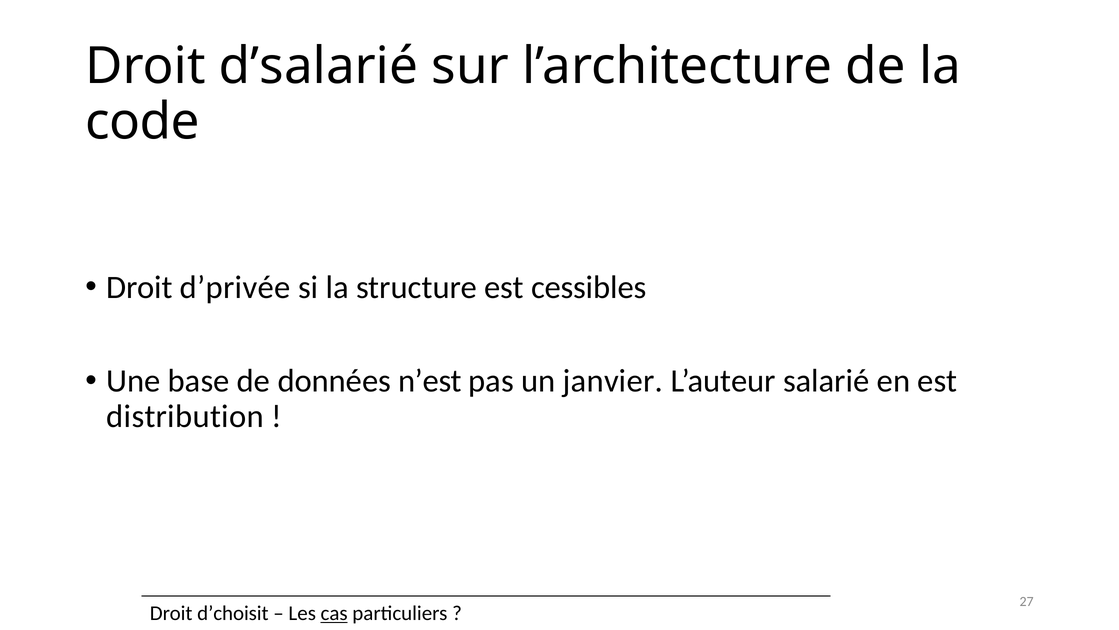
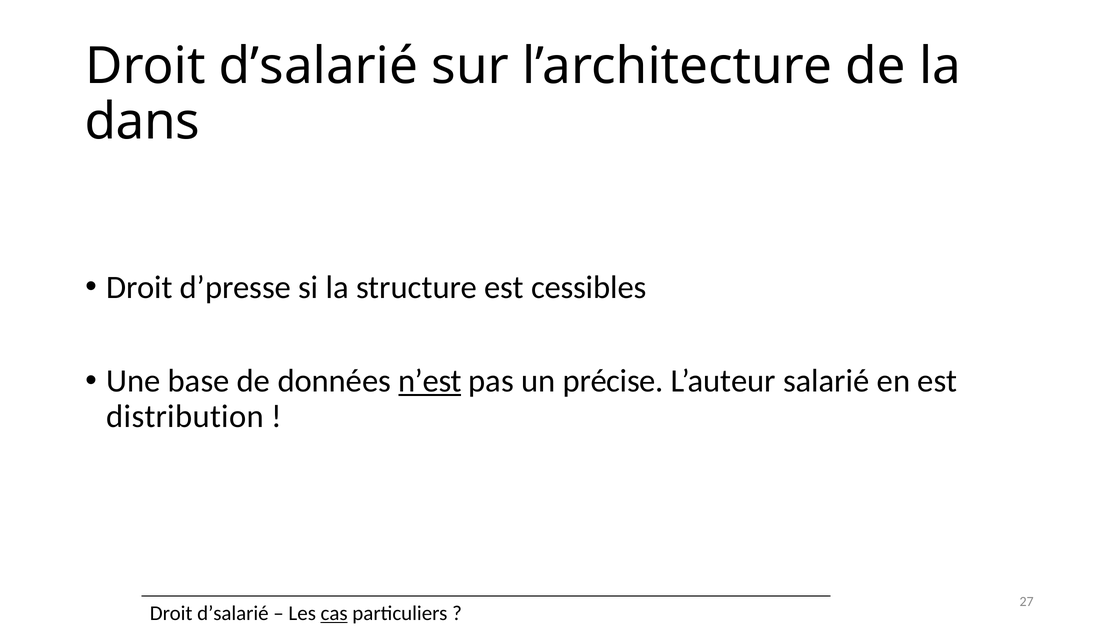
code: code -> dans (142, 122)
d’privée: d’privée -> d’presse (235, 287)
n’est underline: none -> present (430, 381)
janvier: janvier -> précise (613, 381)
d’choisit: d’choisit -> d’salarié (233, 613)
